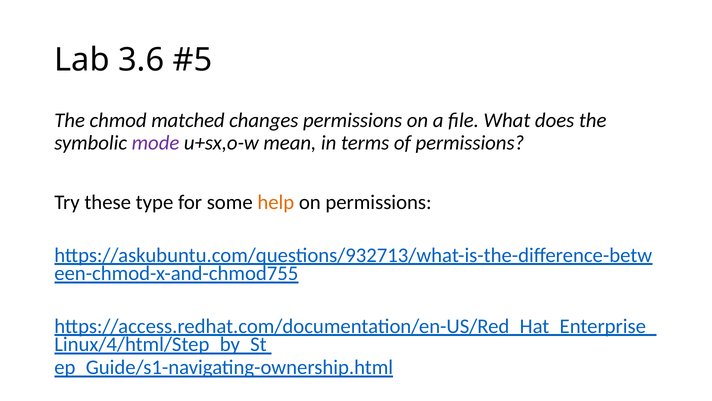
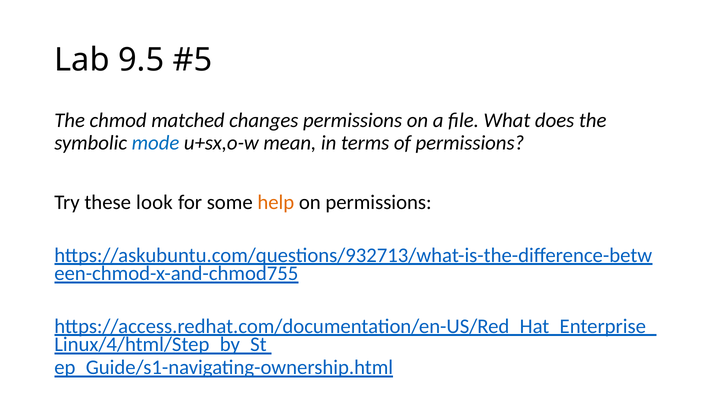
3.6: 3.6 -> 9.5 (141, 60)
mode colour: purple -> blue (156, 143)
type: type -> look (154, 202)
